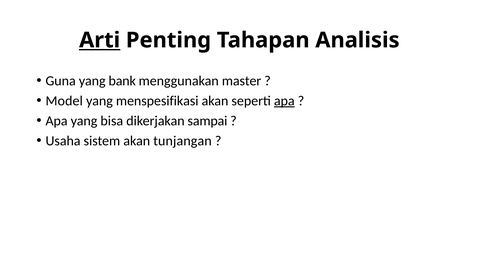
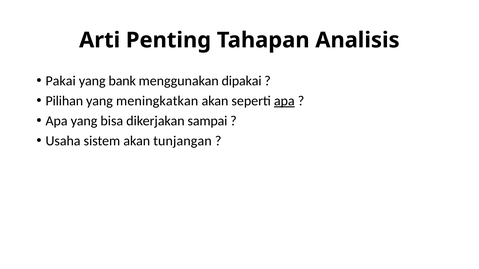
Arti underline: present -> none (100, 40)
Guna: Guna -> Pakai (61, 81)
master: master -> dipakai (242, 81)
Model: Model -> Pilihan (64, 101)
menspesifikasi: menspesifikasi -> meningkatkan (157, 101)
